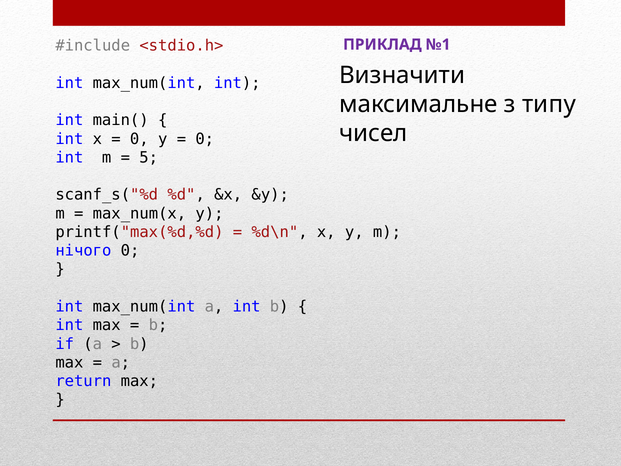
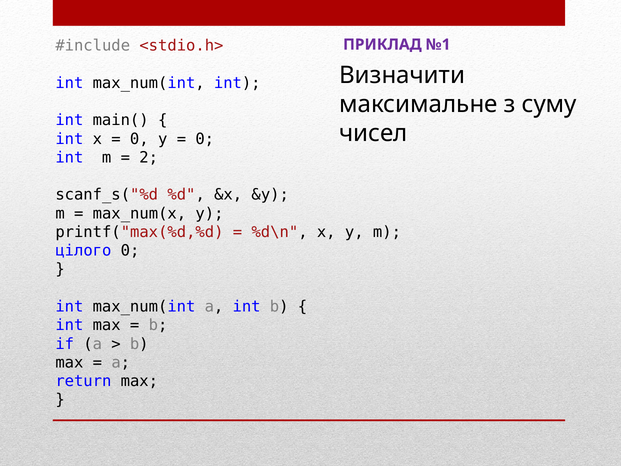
типу: типу -> суму (549, 104)
5: 5 -> 2 (149, 157)
нічого: нічого -> цілого (83, 251)
